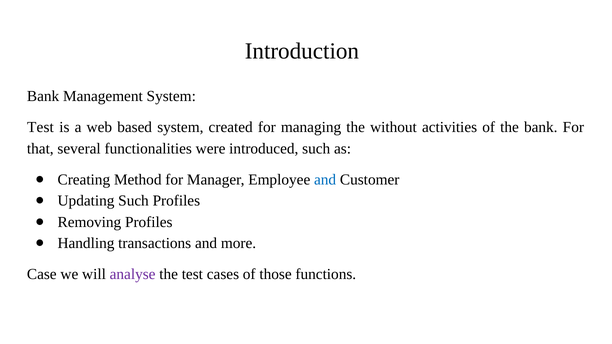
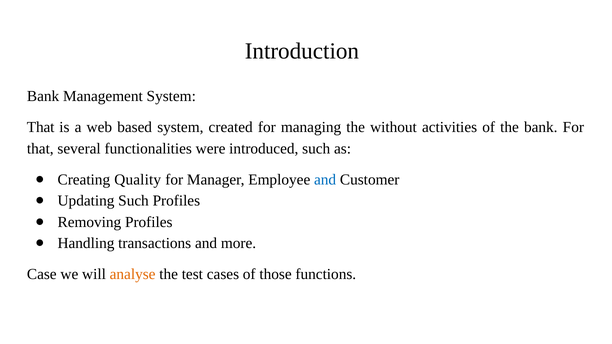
Test: Test -> That (41, 128)
Method: Method -> Quality (138, 180)
analyse colour: purple -> orange (133, 275)
